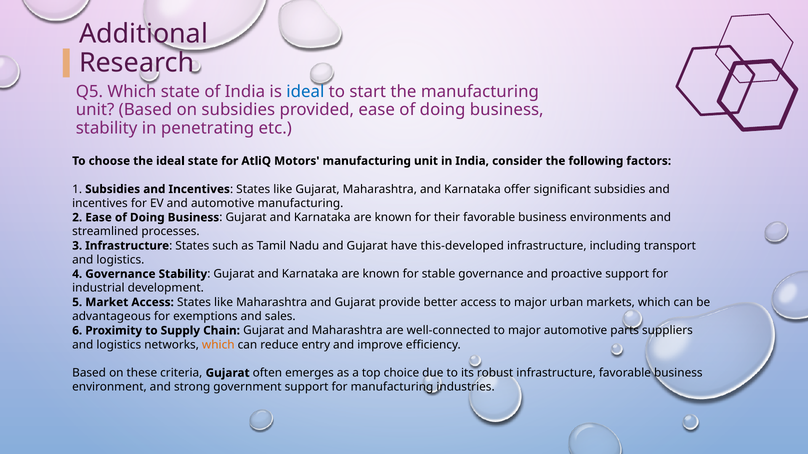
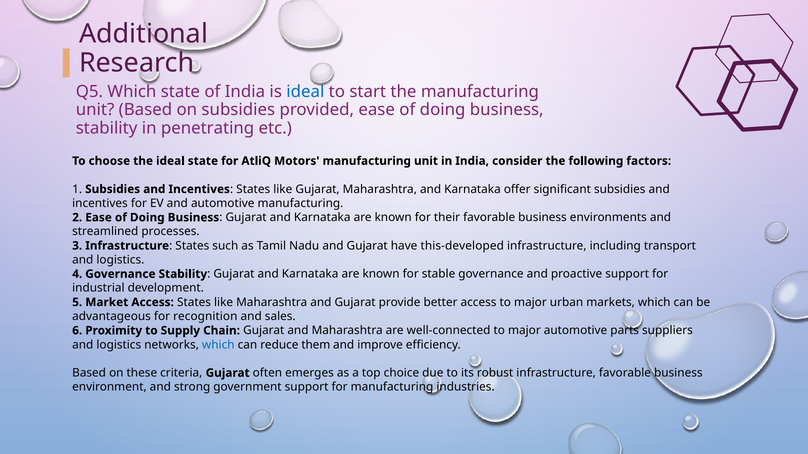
exemptions: exemptions -> recognition (205, 317)
which colour: orange -> blue (218, 345)
entry: entry -> them (316, 345)
